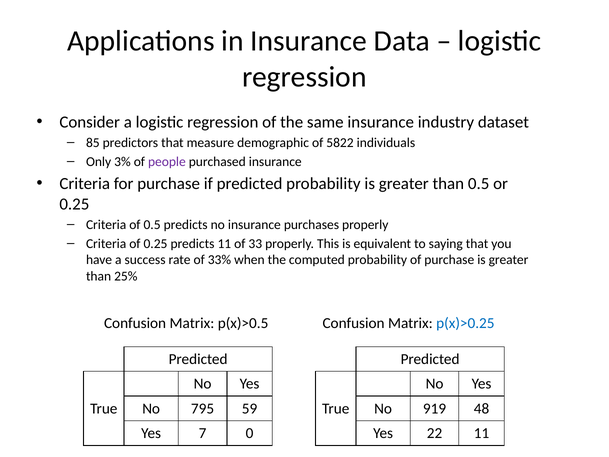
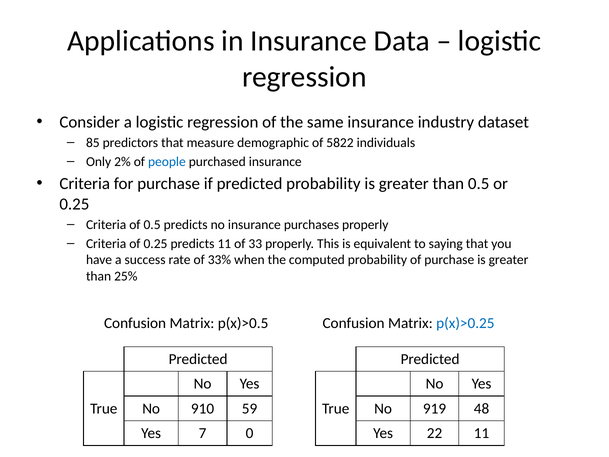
3%: 3% -> 2% (122, 162)
people colour: purple -> blue (167, 162)
795: 795 -> 910 (203, 408)
